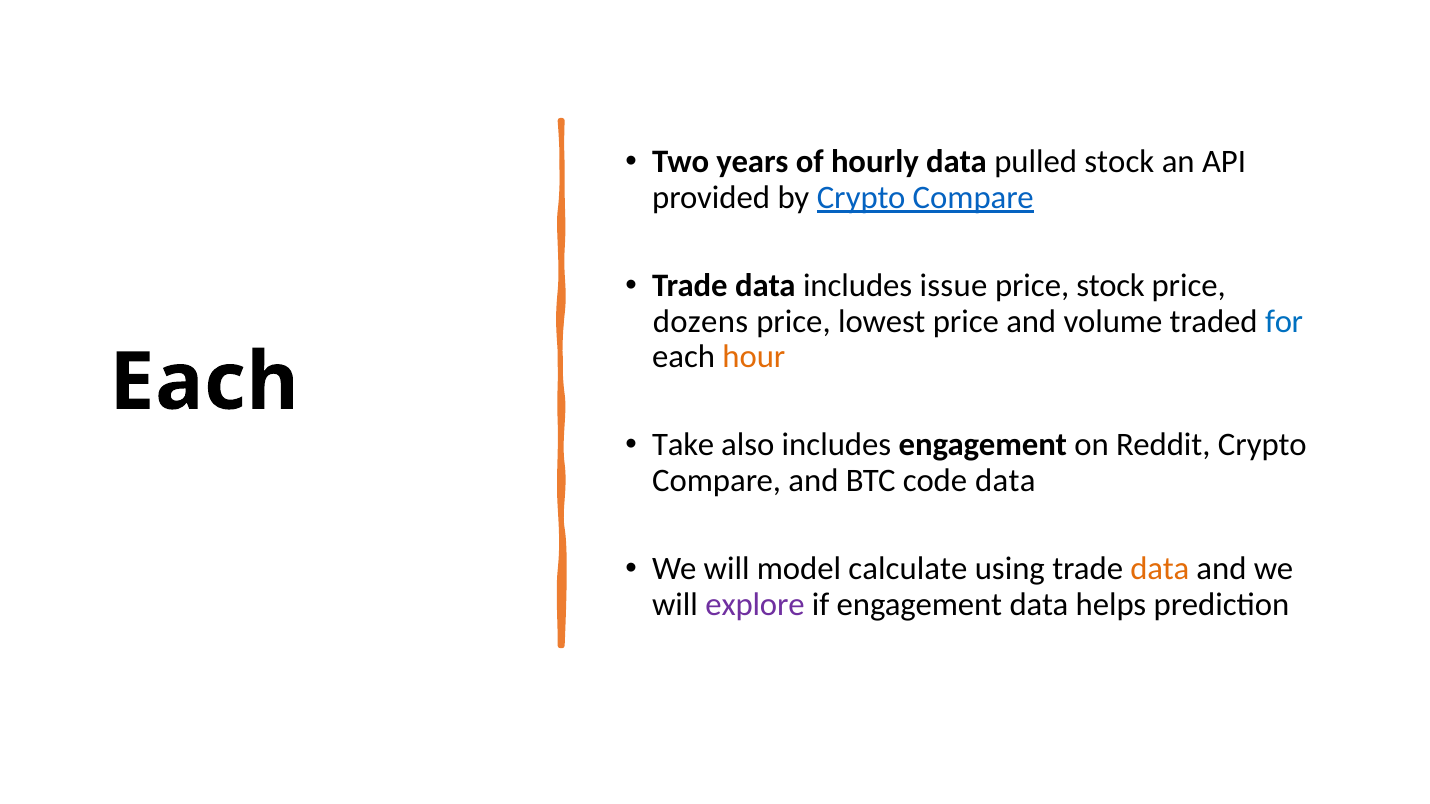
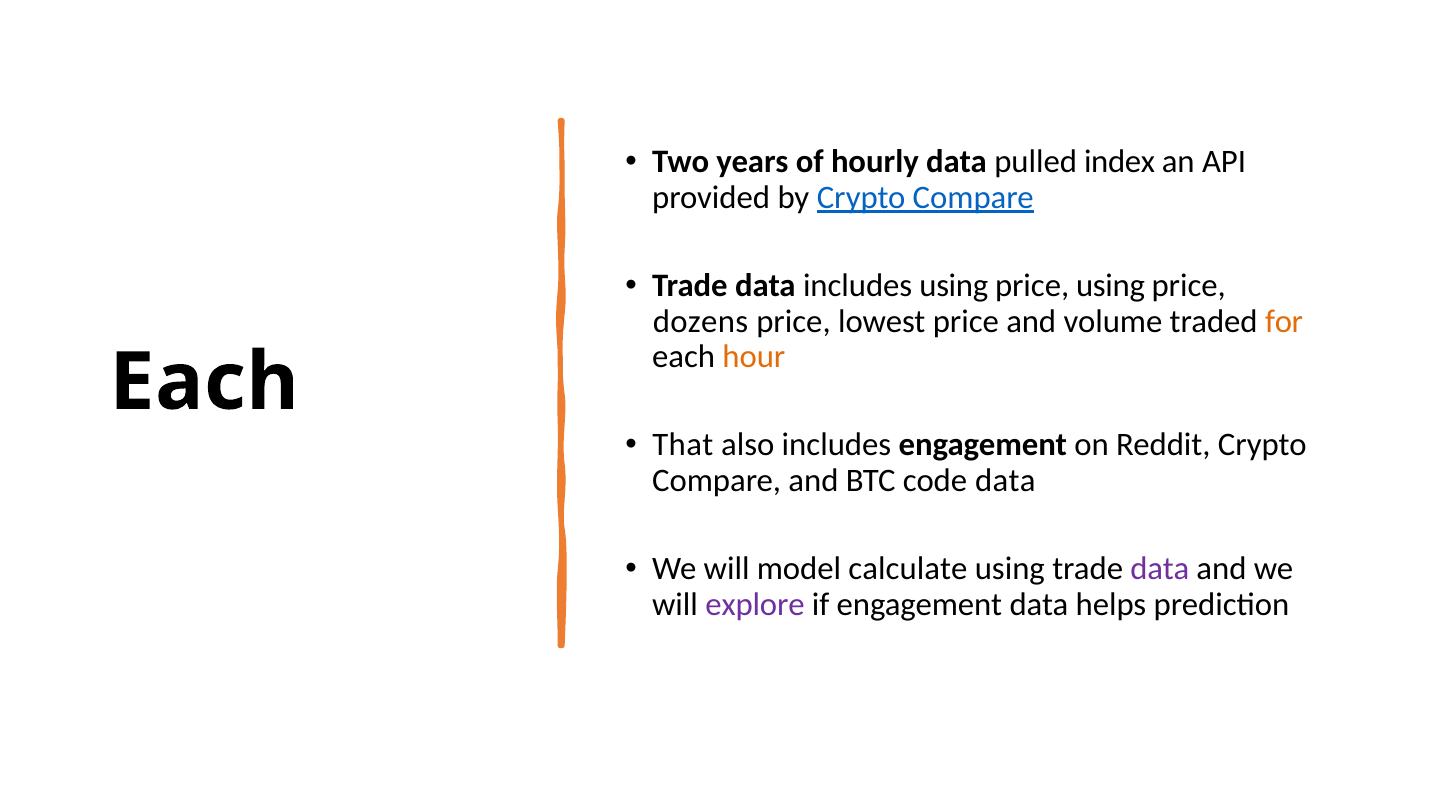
pulled stock: stock -> index (1120, 162)
includes issue: issue -> using (954, 286)
price stock: stock -> using (1111, 286)
for colour: blue -> orange (1284, 321)
Take: Take -> That (683, 445)
data colour: orange -> purple (1160, 569)
